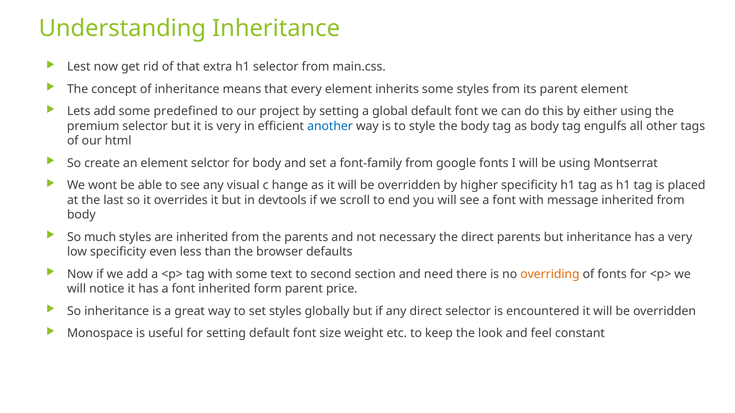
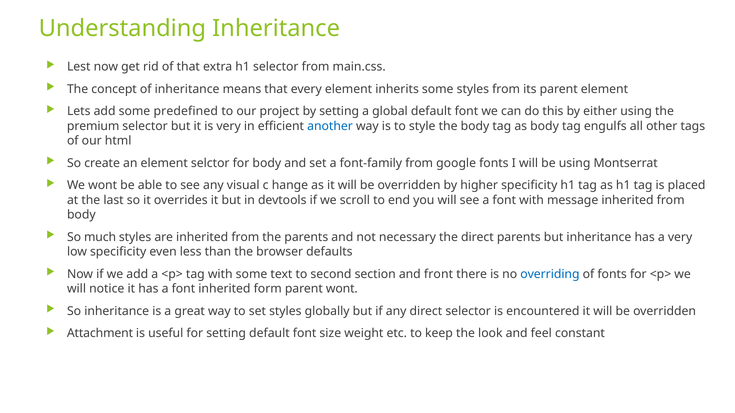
need: need -> front (439, 274)
overriding colour: orange -> blue (550, 274)
parent price: price -> wont (342, 289)
Monospace: Monospace -> Attachment (100, 334)
